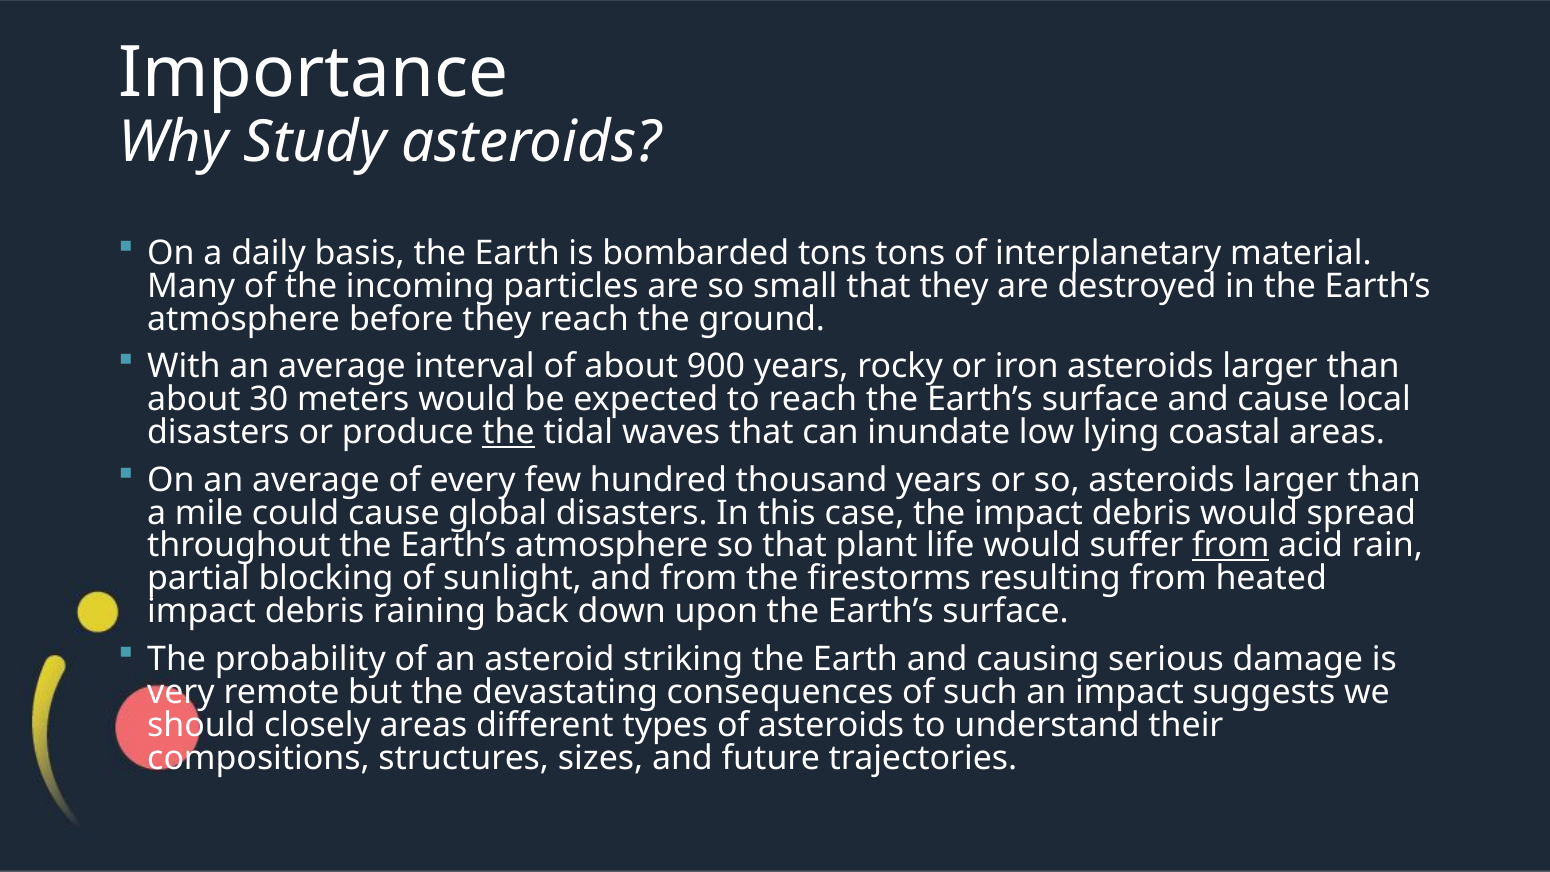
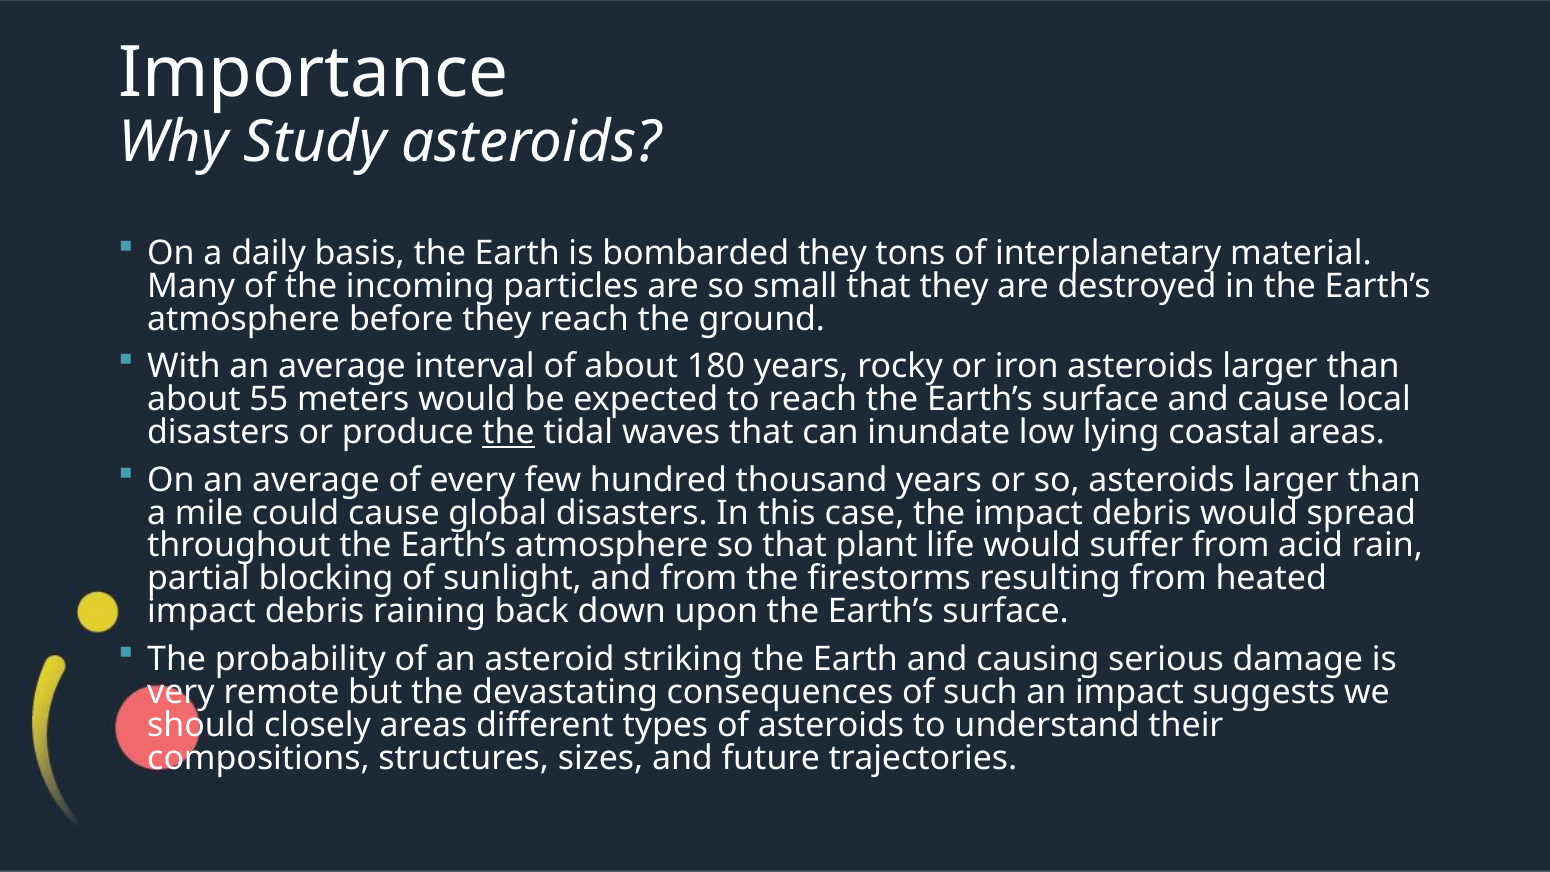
bombarded tons: tons -> they (832, 253)
900: 900 -> 180 (716, 366)
30: 30 -> 55 (269, 399)
from underline: present -> none (1231, 546)
